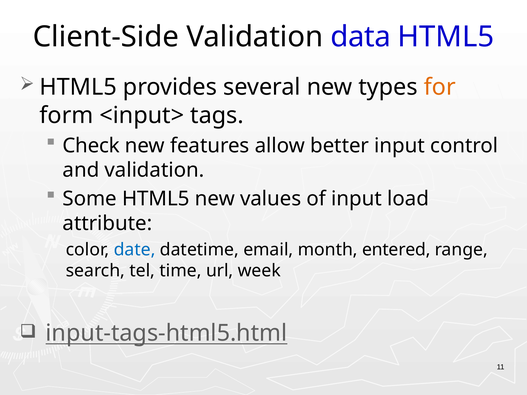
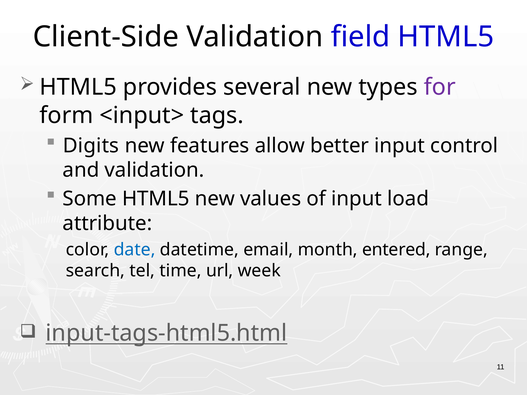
data: data -> field (361, 37)
for colour: orange -> purple (440, 87)
Check: Check -> Digits (91, 146)
